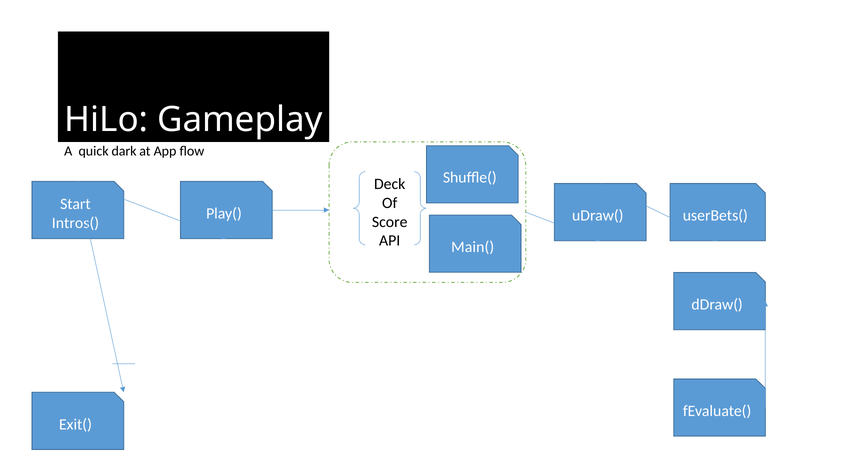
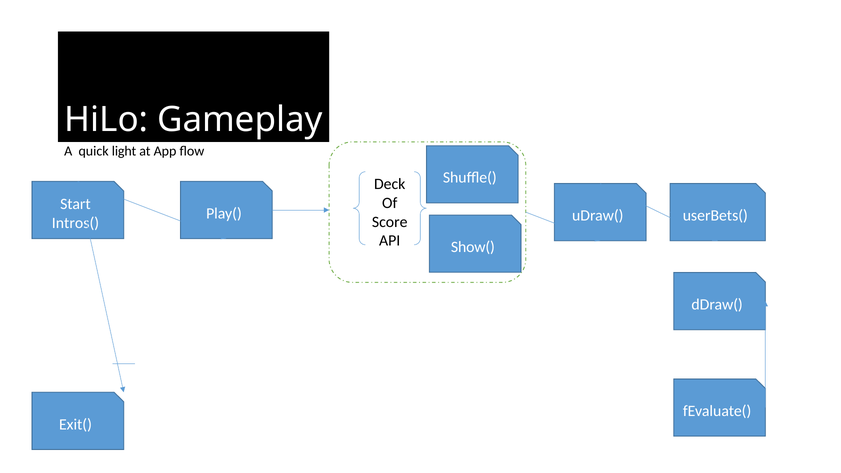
dark: dark -> light (124, 151)
Main(: Main( -> Show( (473, 247)
